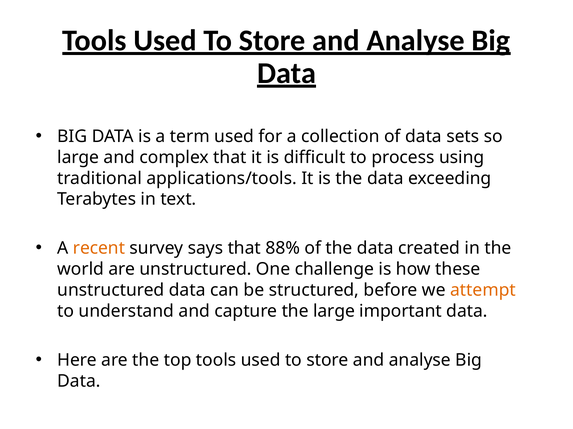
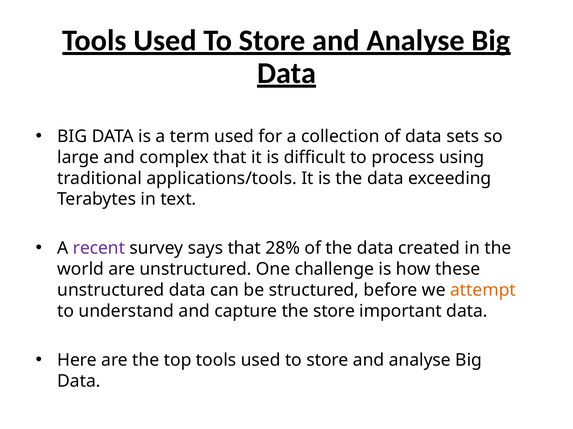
recent colour: orange -> purple (99, 249)
88%: 88% -> 28% (283, 249)
the large: large -> store (334, 312)
